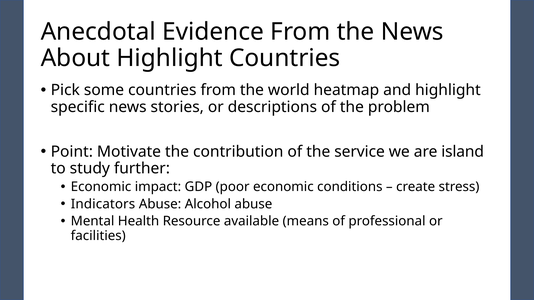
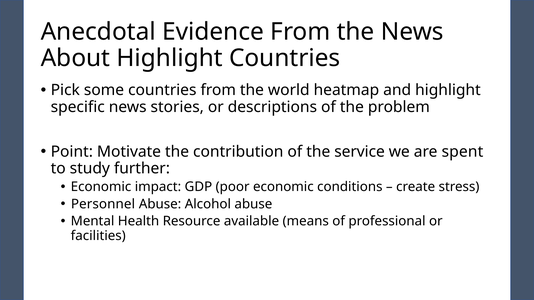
island: island -> spent (462, 152)
Indicators: Indicators -> Personnel (103, 204)
